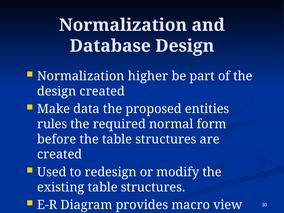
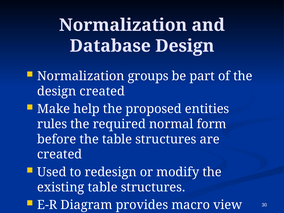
higher: higher -> groups (148, 76)
data: data -> help (86, 109)
